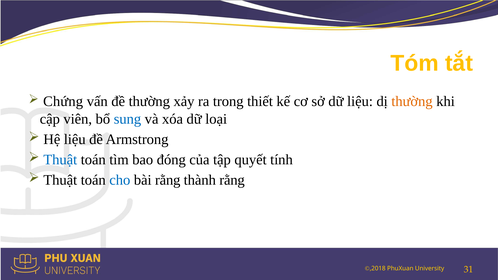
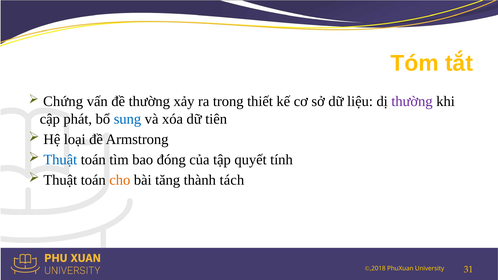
thường colour: orange -> purple (412, 101)
viên: viên -> phát (78, 119)
loại: loại -> tiên (216, 119)
Hệ liệu: liệu -> loại (75, 139)
cho colour: blue -> orange (120, 180)
bài rằng: rằng -> tăng (168, 180)
thành rằng: rằng -> tách (232, 180)
